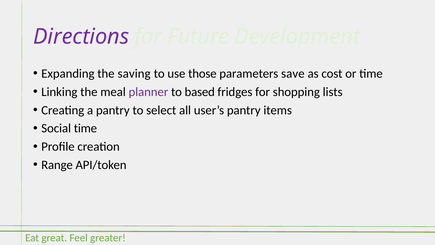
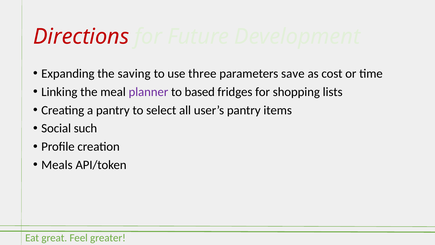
Directions colour: purple -> red (81, 37)
those: those -> three (202, 74)
Social time: time -> such (85, 128)
Range: Range -> Meals (57, 165)
